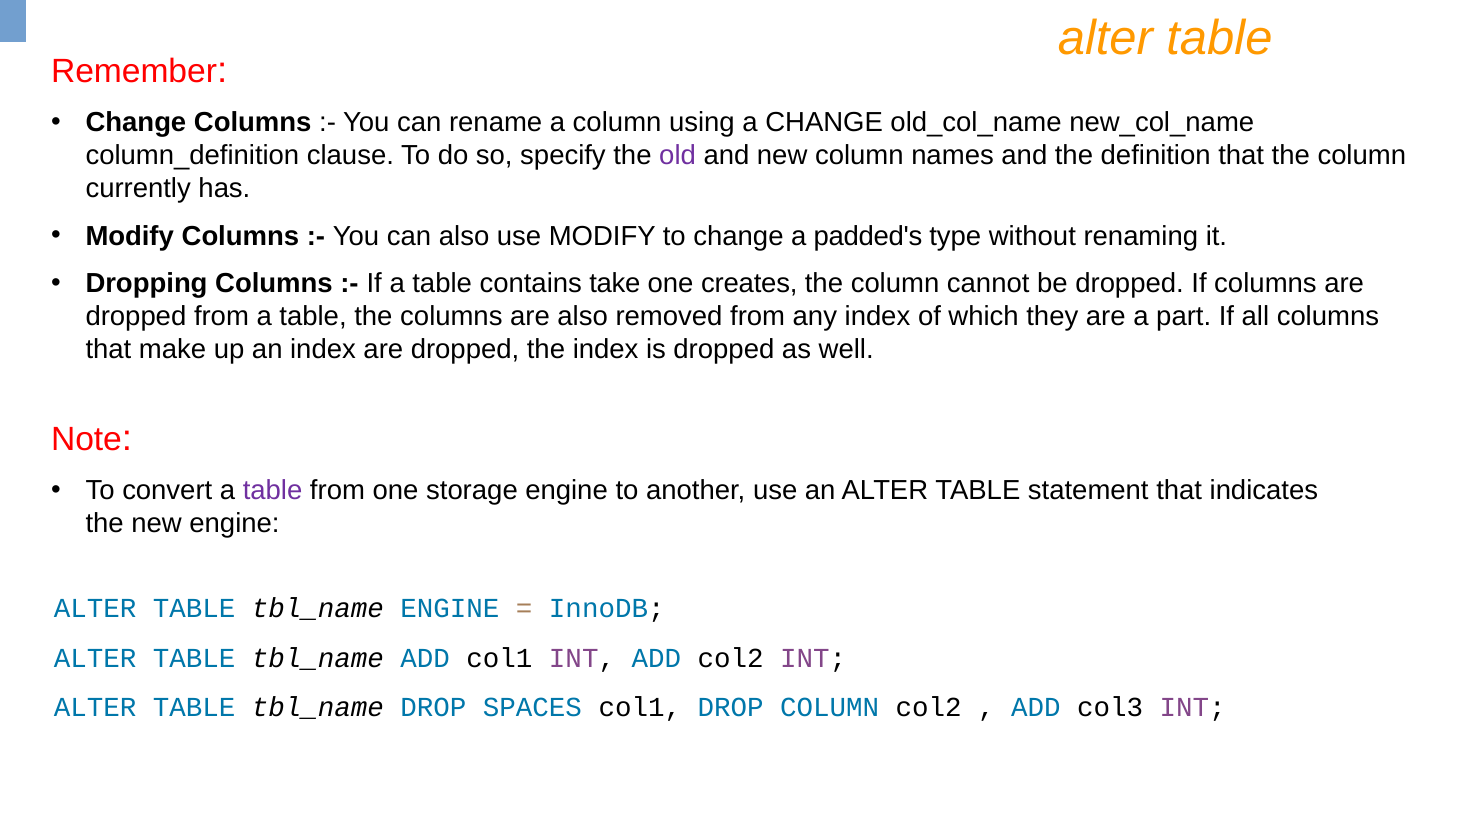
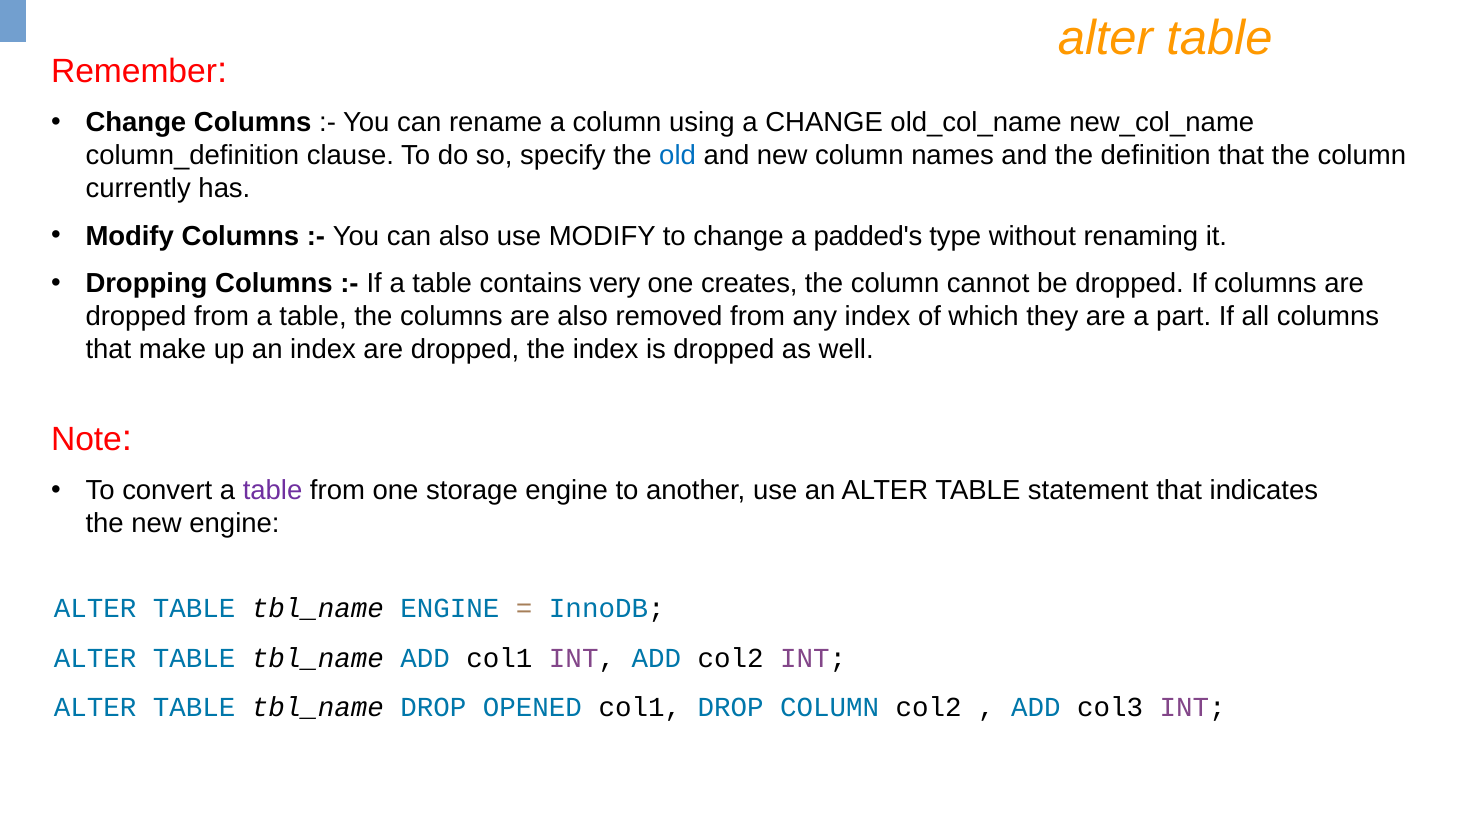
old colour: purple -> blue (678, 155)
take: take -> very (615, 284)
SPACES: SPACES -> OPENED (532, 708)
